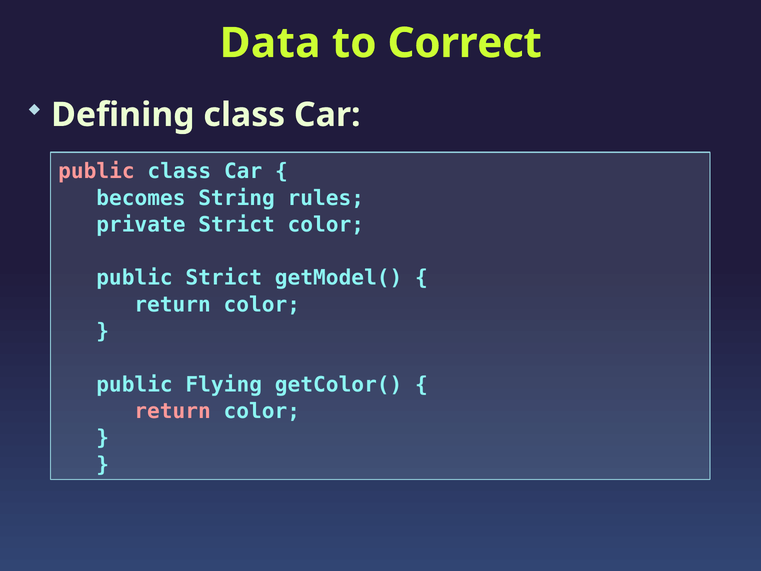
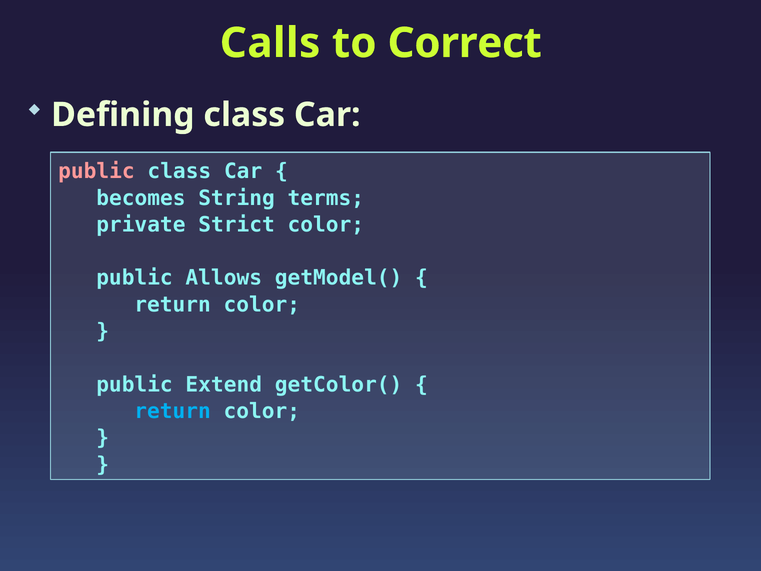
Data: Data -> Calls (270, 43)
rules: rules -> terms (326, 198)
public Strict: Strict -> Allows (224, 278)
Flying: Flying -> Extend (224, 384)
return colour: pink -> light blue (173, 411)
